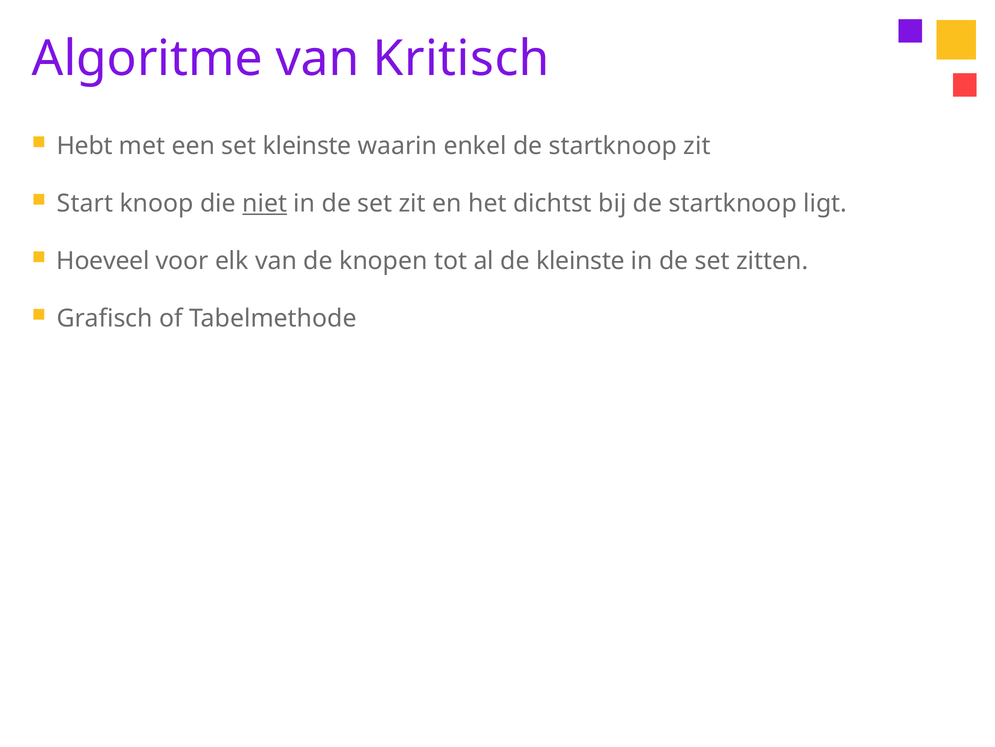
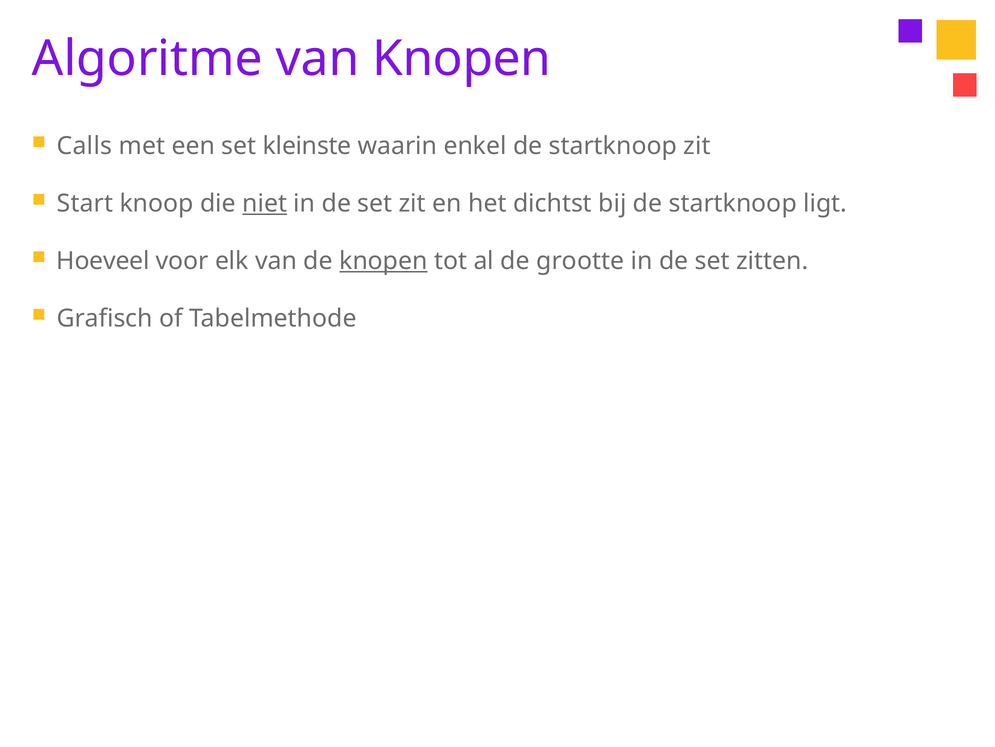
van Kritisch: Kritisch -> Knopen (462, 59)
Hebt: Hebt -> Calls (84, 146)
knopen underline: none -> present (383, 261)
de kleinste: kleinste -> grootte (580, 261)
